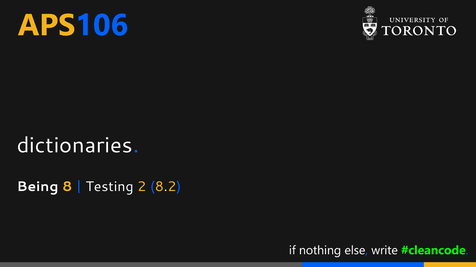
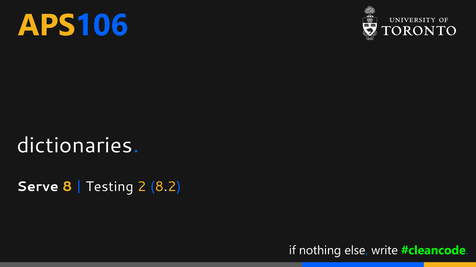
Being: Being -> Serve (38, 187)
